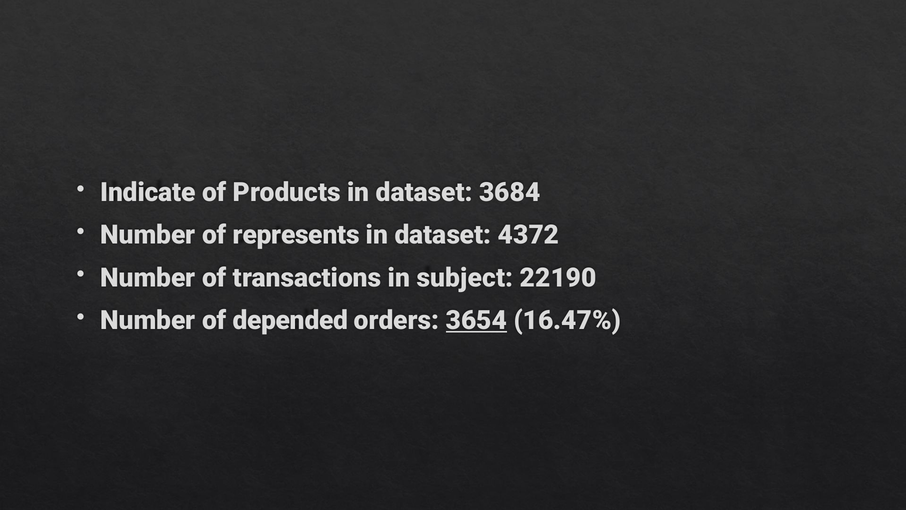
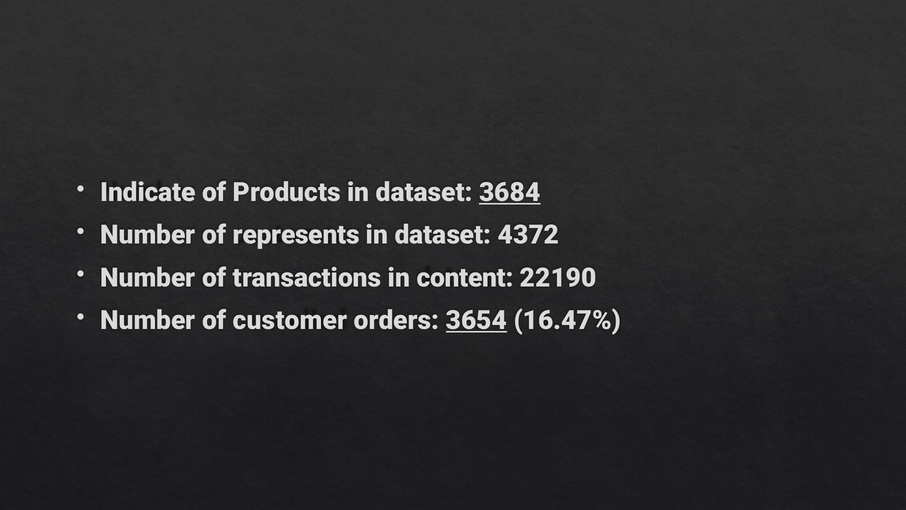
3684 underline: none -> present (510, 192)
subject: subject -> content (465, 278)
depended: depended -> customer (290, 320)
